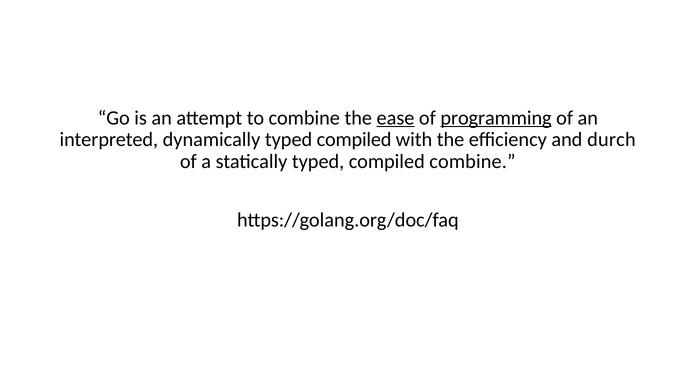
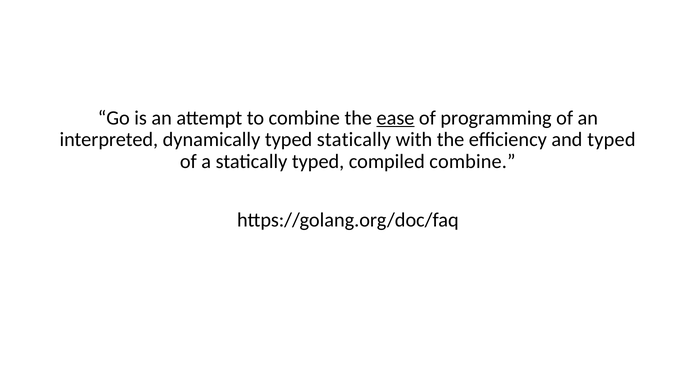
programming underline: present -> none (496, 118)
dynamically typed compiled: compiled -> statically (354, 140)
and durch: durch -> typed (611, 140)
